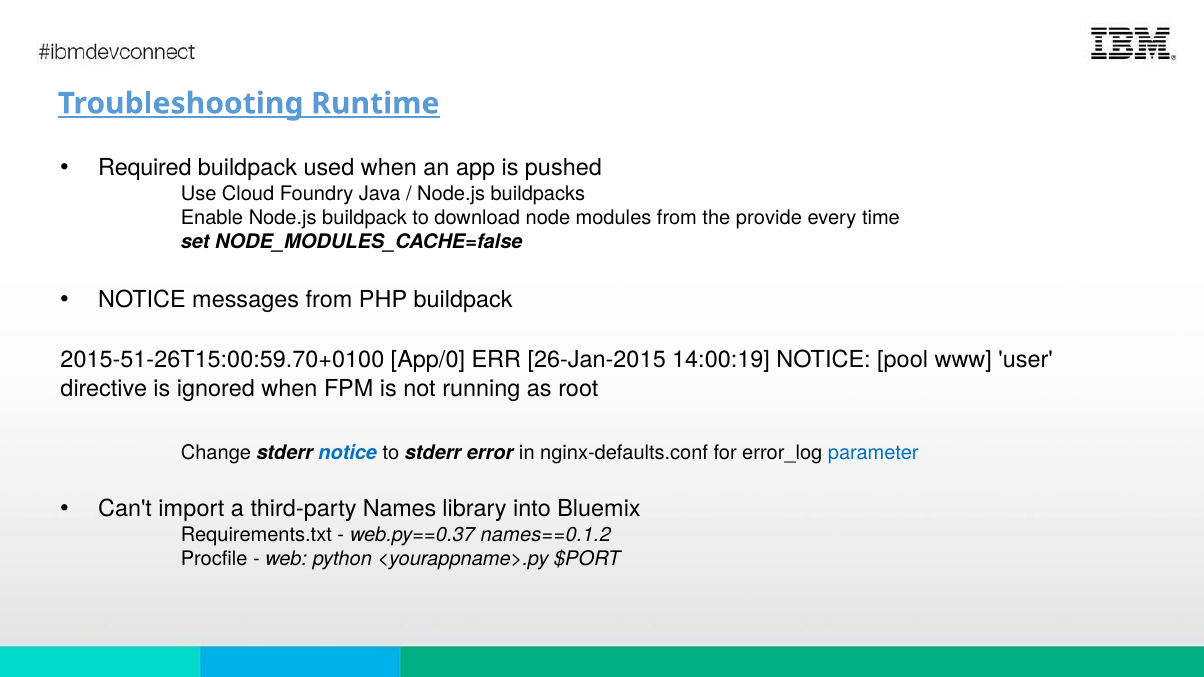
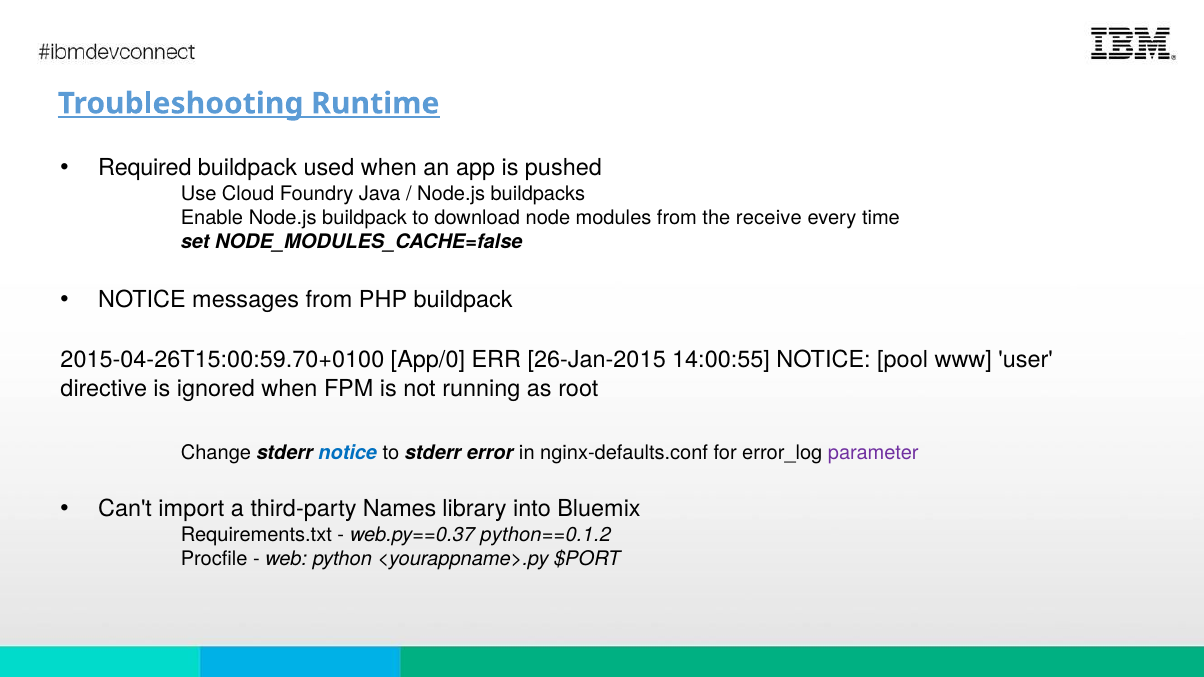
provide: provide -> receive (769, 218)
2015-51-26T15:00:59.70+0100: 2015-51-26T15:00:59.70+0100 -> 2015-04-26T15:00:59.70+0100 (222, 360)
14:00:19: 14:00:19 -> 14:00:55 (721, 360)
parameter colour: blue -> purple (873, 453)
names==0.1.2: names==0.1.2 -> python==0.1.2 (546, 535)
